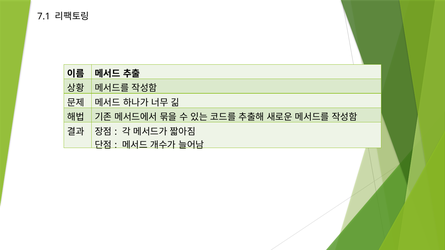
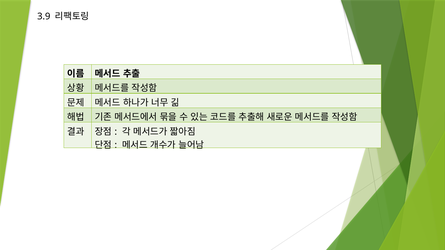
7.1: 7.1 -> 3.9 (44, 16)
